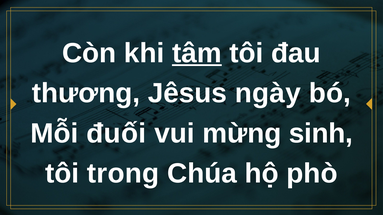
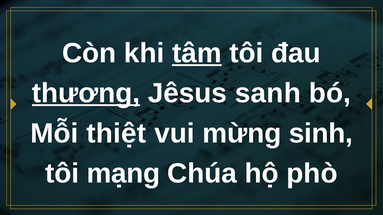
thương underline: none -> present (86, 93)
ngày: ngày -> sanh (268, 93)
đuối: đuối -> thiệt (116, 134)
trong: trong -> mạng (123, 174)
